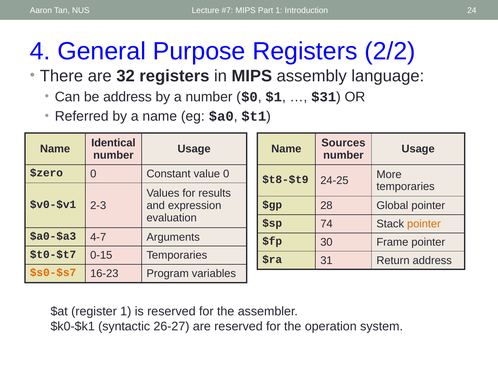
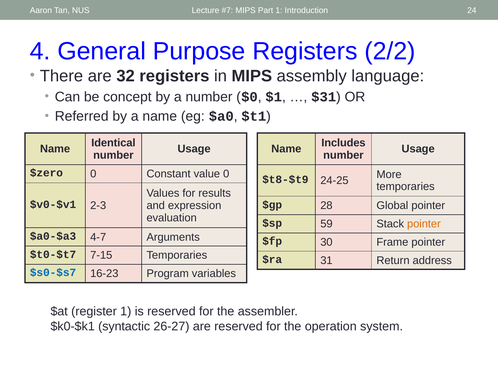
be address: address -> concept (127, 97)
Sources: Sources -> Includes (343, 143)
74: 74 -> 59 (326, 224)
0-15: 0-15 -> 7-15 (101, 255)
$s0-$s7 colour: orange -> blue (53, 272)
